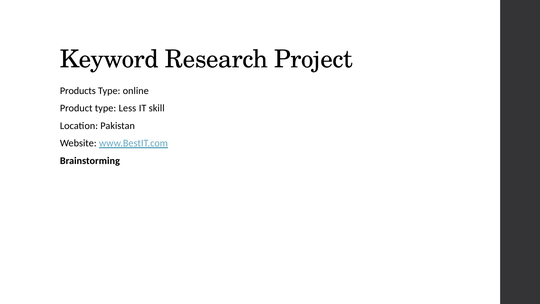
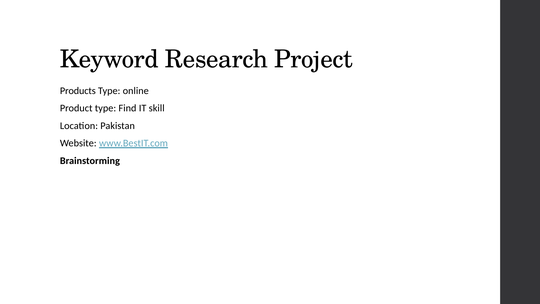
Less: Less -> Find (127, 108)
